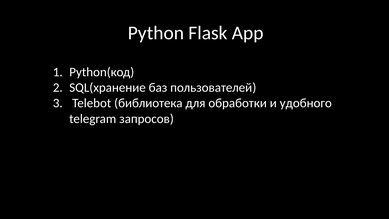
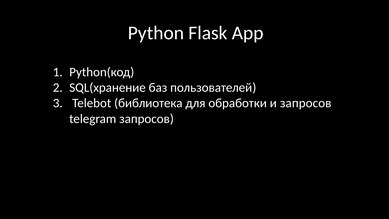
и удобного: удобного -> запросов (306, 103)
